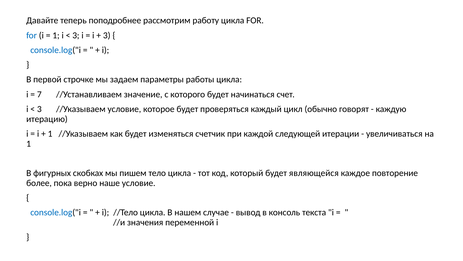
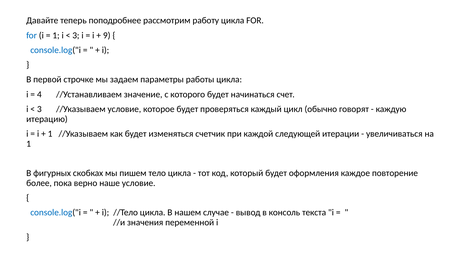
3: 3 -> 9 (107, 35)
7: 7 -> 4 (39, 94)
являющейся: являющейся -> оформления (314, 173)
